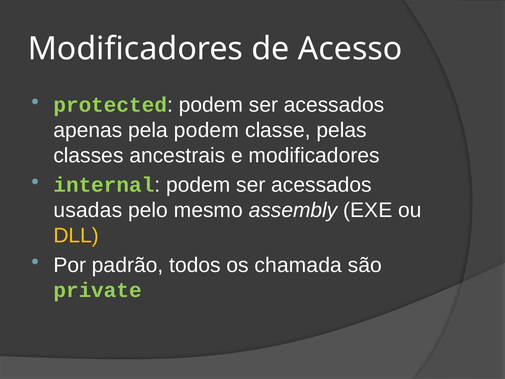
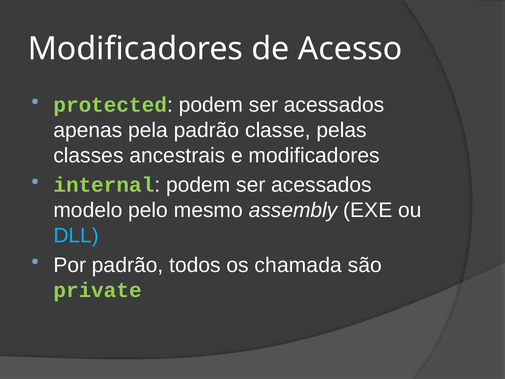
pela podem: podem -> padrão (207, 130)
usadas: usadas -> modelo (88, 210)
DLL colour: yellow -> light blue (76, 235)
